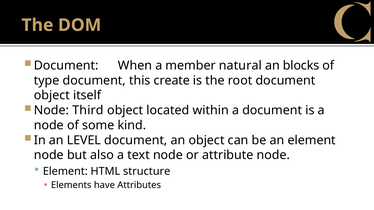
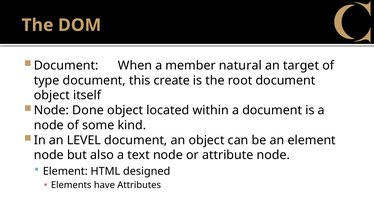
blocks: blocks -> target (301, 66)
Third: Third -> Done (88, 111)
structure: structure -> designed (147, 172)
